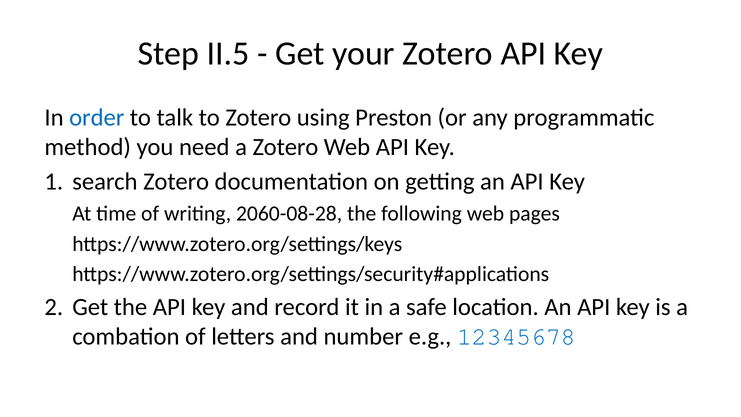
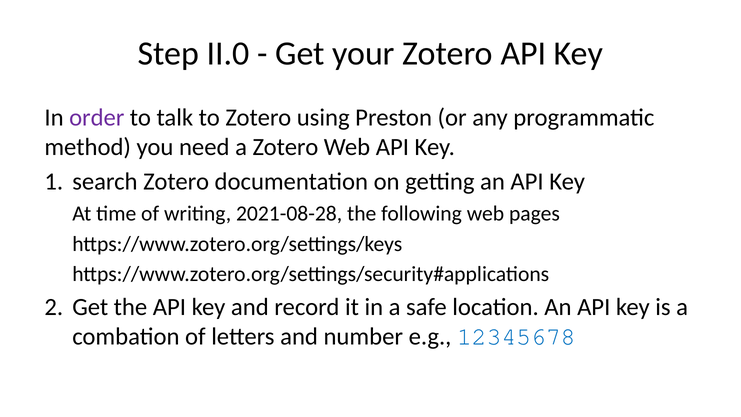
II.5: II.5 -> II.0 (228, 54)
order colour: blue -> purple (97, 118)
2060-08-28: 2060-08-28 -> 2021-08-28 (289, 214)
